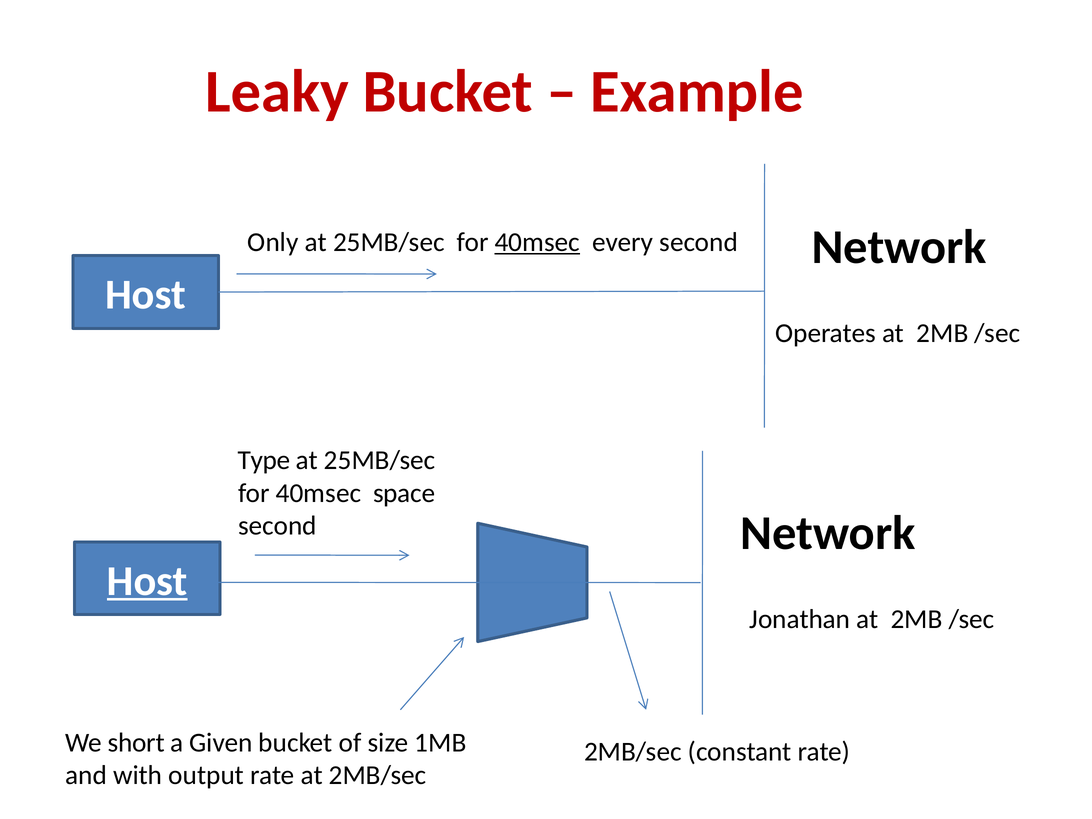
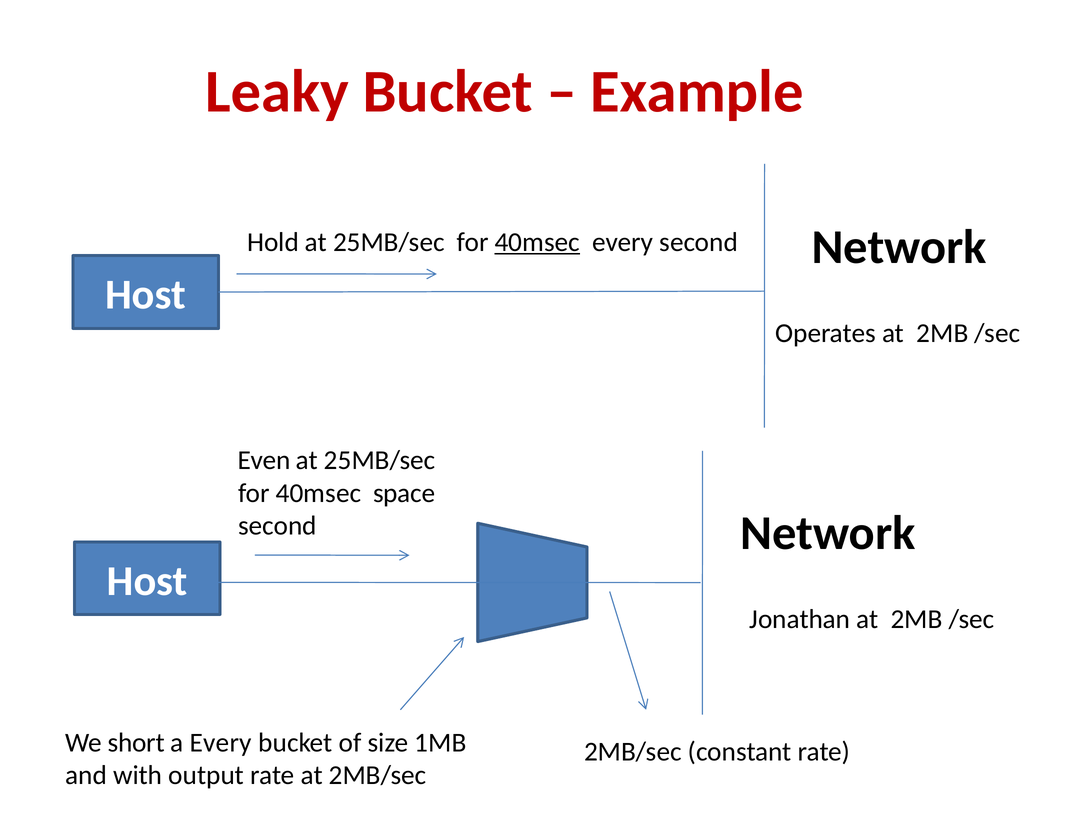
Only: Only -> Hold (273, 242)
Type: Type -> Even (264, 460)
Host underline: present -> none (147, 581)
a Given: Given -> Every (221, 743)
